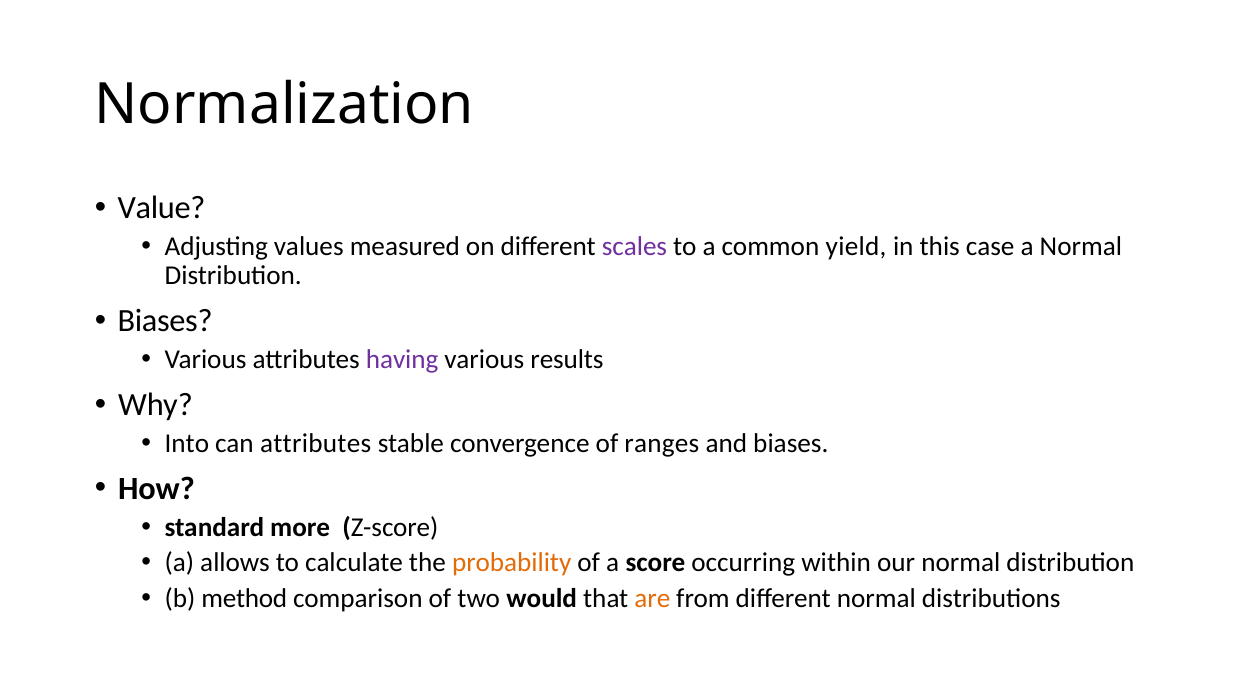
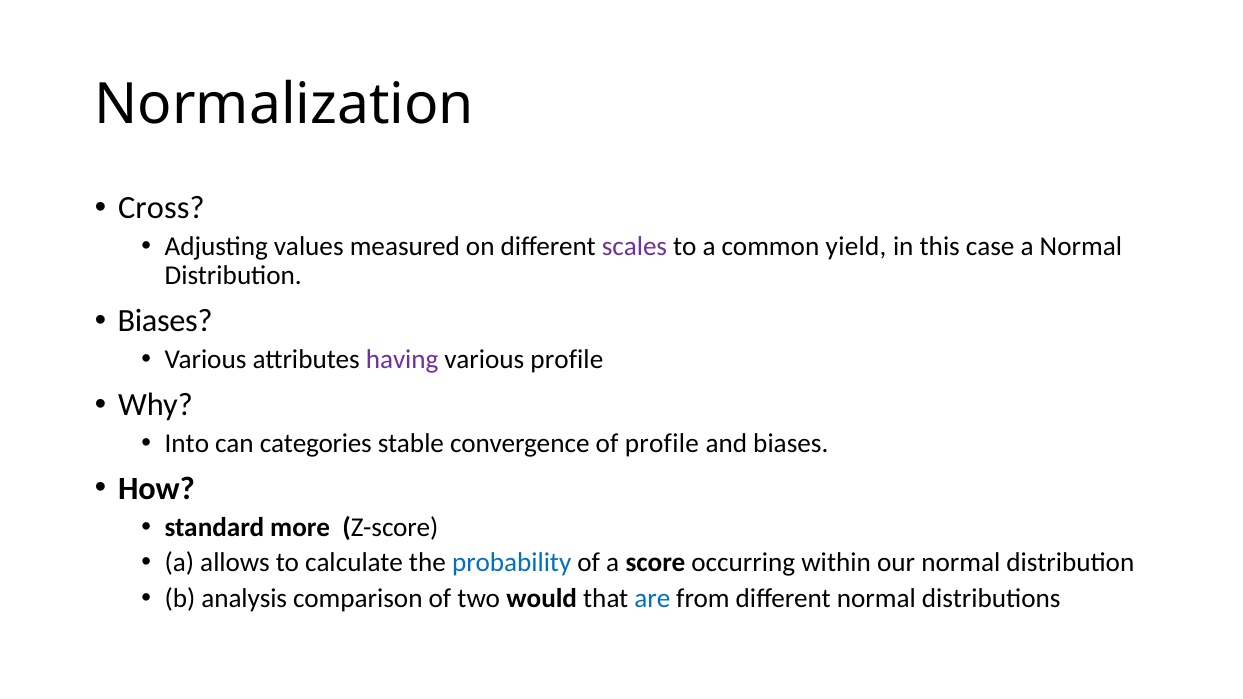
Value: Value -> Cross (161, 208)
various results: results -> profile (567, 360)
can attributes: attributes -> categories (316, 443)
of ranges: ranges -> profile (662, 443)
probability colour: orange -> blue (512, 563)
method: method -> analysis (244, 599)
are colour: orange -> blue (652, 599)
